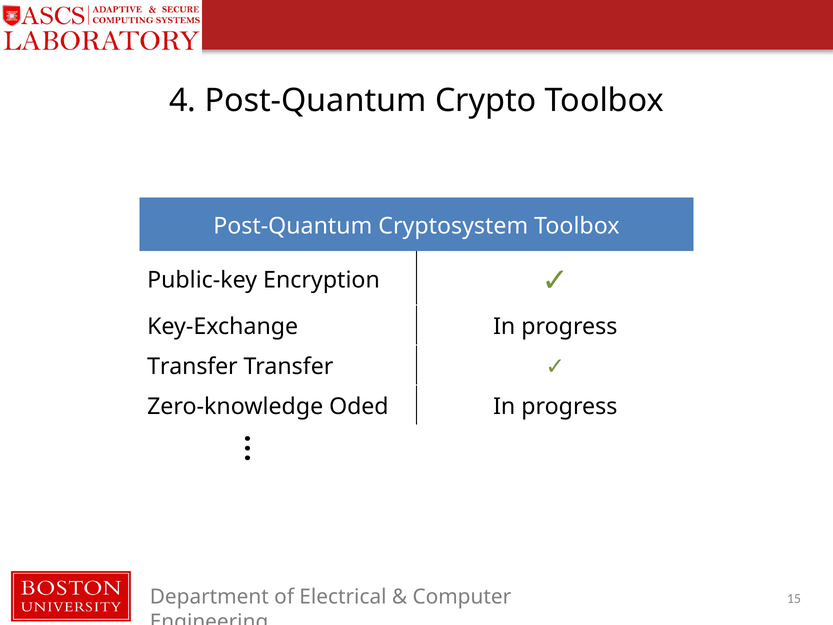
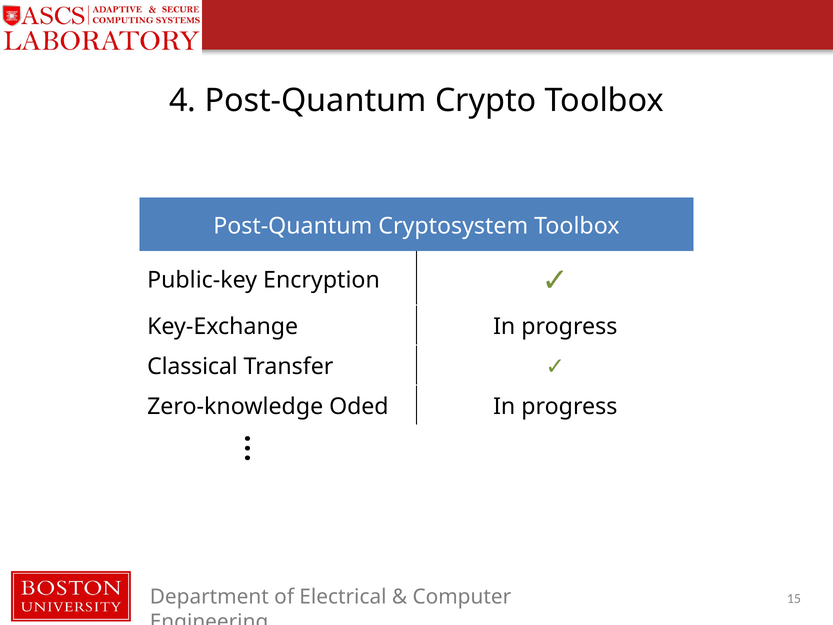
Transfer: Transfer -> Classical (192, 366)
